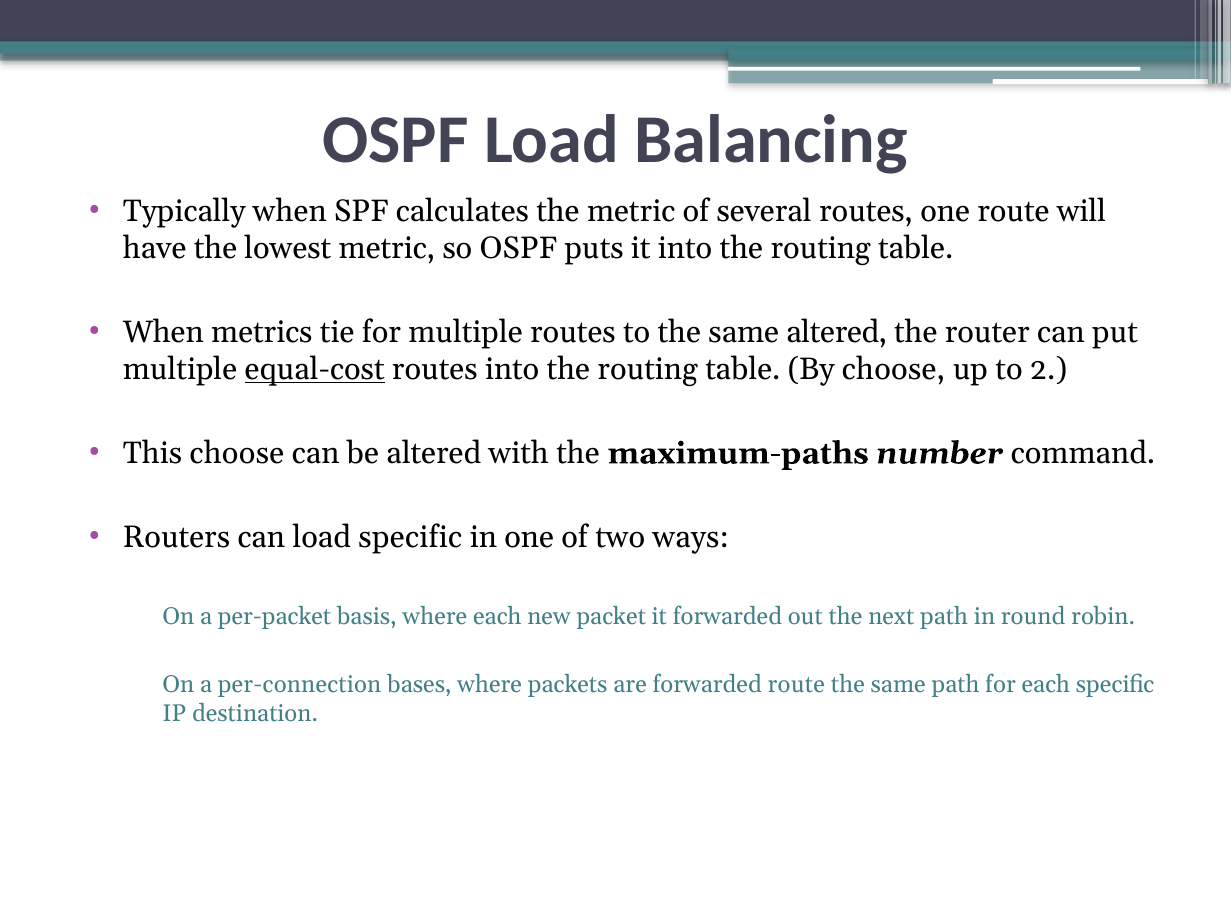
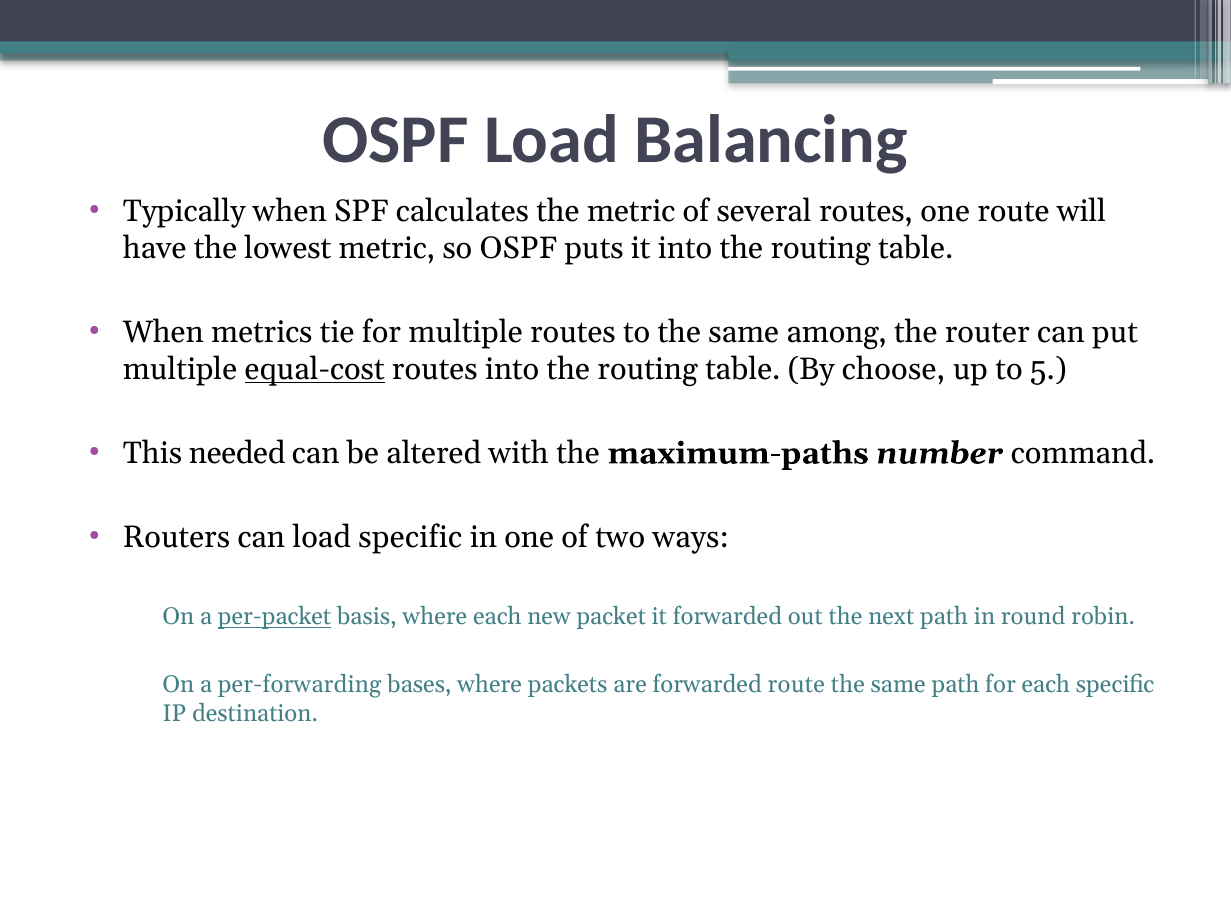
same altered: altered -> among (837, 332)
2: 2 -> 5 (1048, 369)
This choose: choose -> needed (237, 453)
per-packet underline: none -> present (275, 617)
per-connection: per-connection -> per-forwarding (300, 685)
